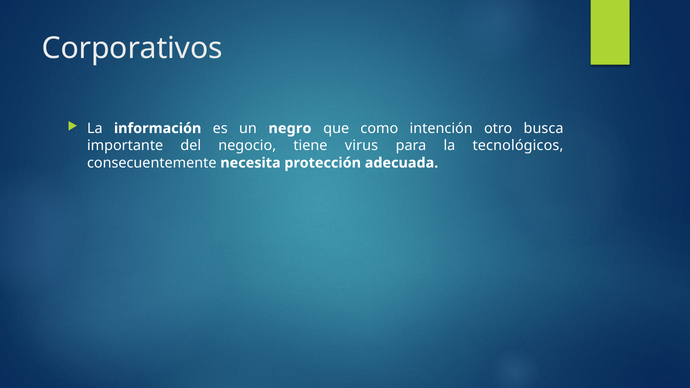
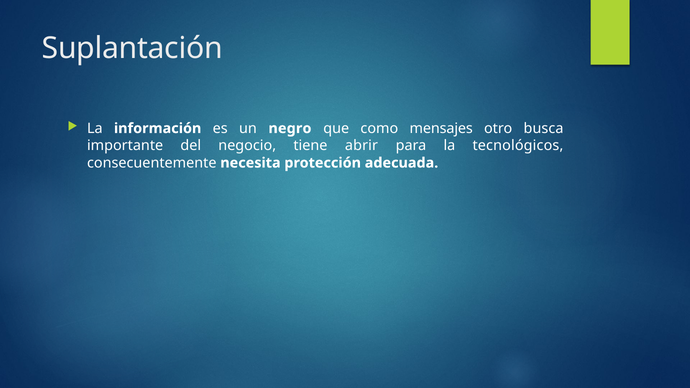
Corporativos: Corporativos -> Suplantación (132, 48)
intención: intención -> mensajes (441, 128)
virus: virus -> abrir (361, 146)
